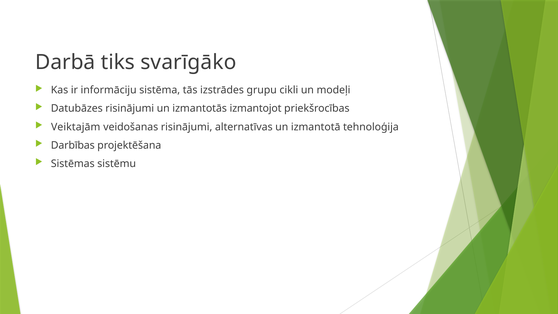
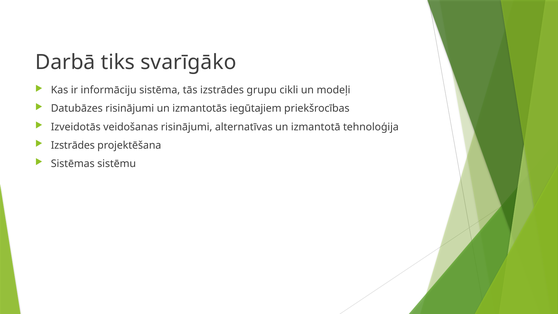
izmantojot: izmantojot -> iegūtajiem (256, 108)
Veiktajām: Veiktajām -> Izveidotās (76, 127)
Darbības: Darbības -> Izstrādes (73, 145)
